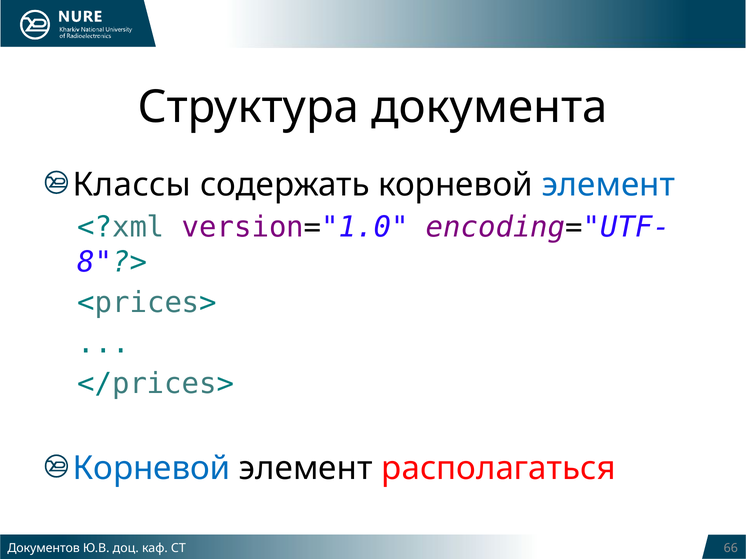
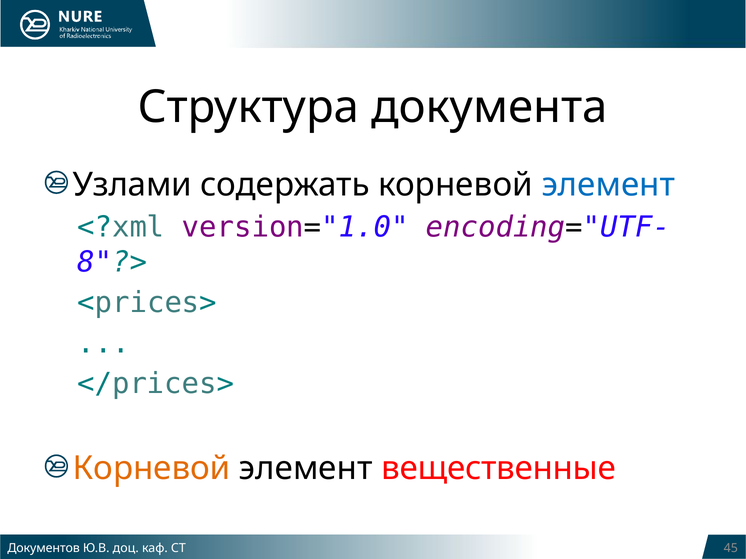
Классы: Классы -> Узлами (132, 185)
Корневой colour: blue -> orange (152, 469)
располагаться: располагаться -> вещественные (499, 469)
66: 66 -> 45 (731, 549)
